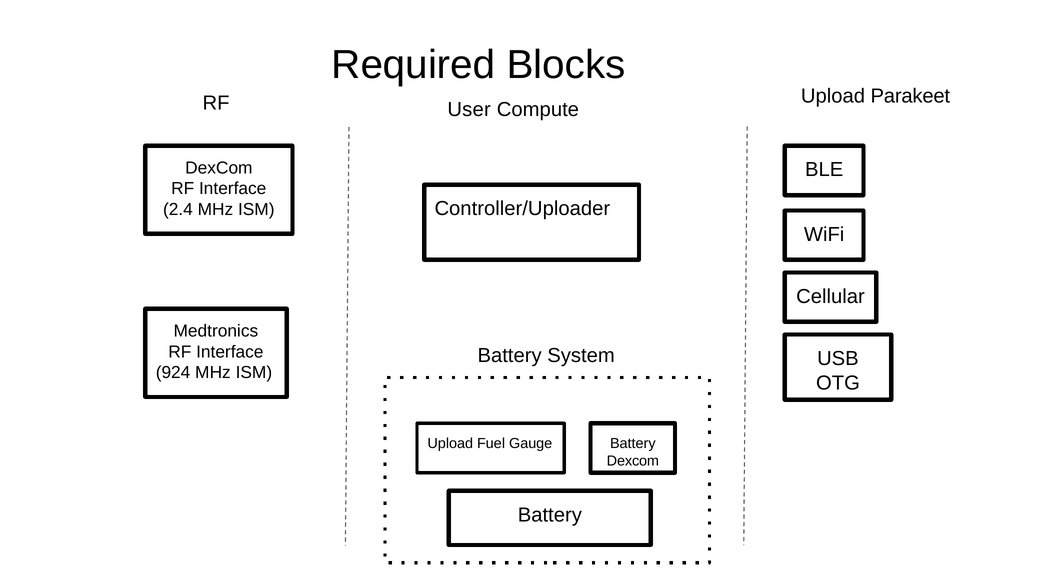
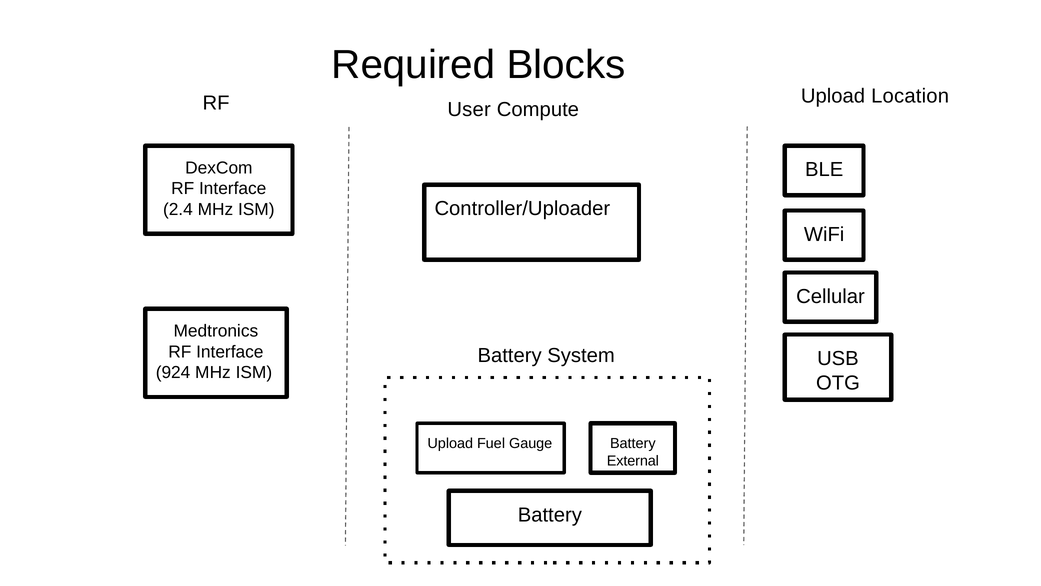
Parakeet: Parakeet -> Location (910, 96)
Dexcom: Dexcom -> External (633, 460)
